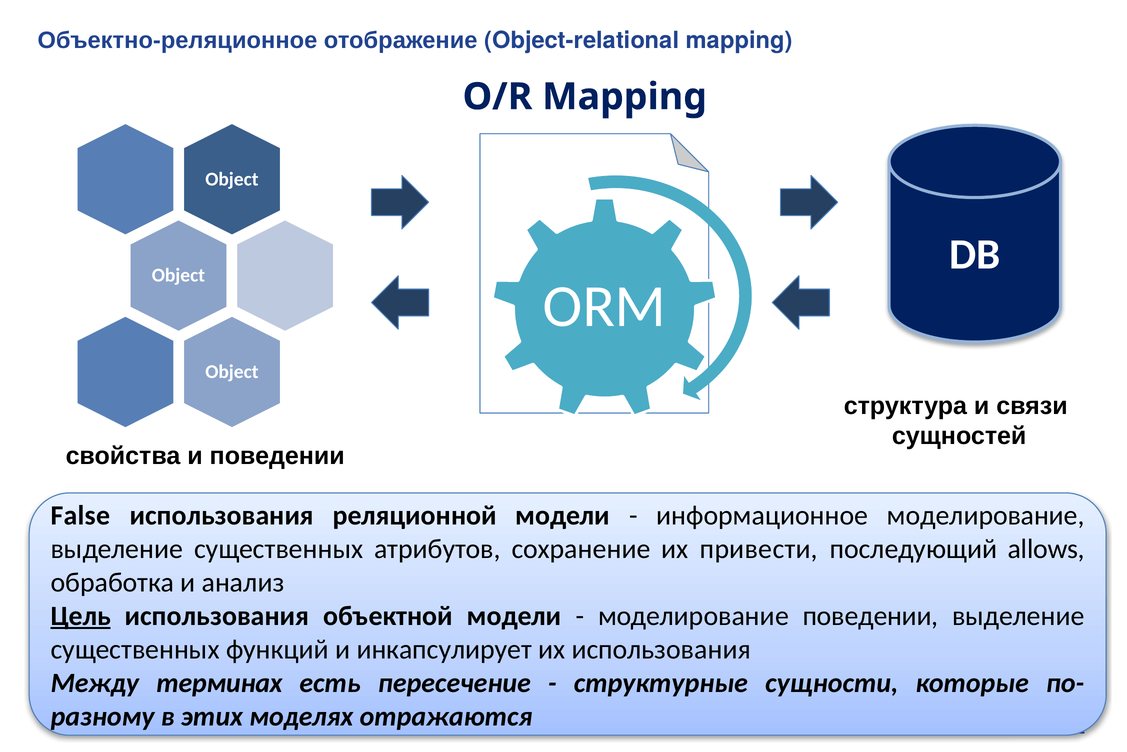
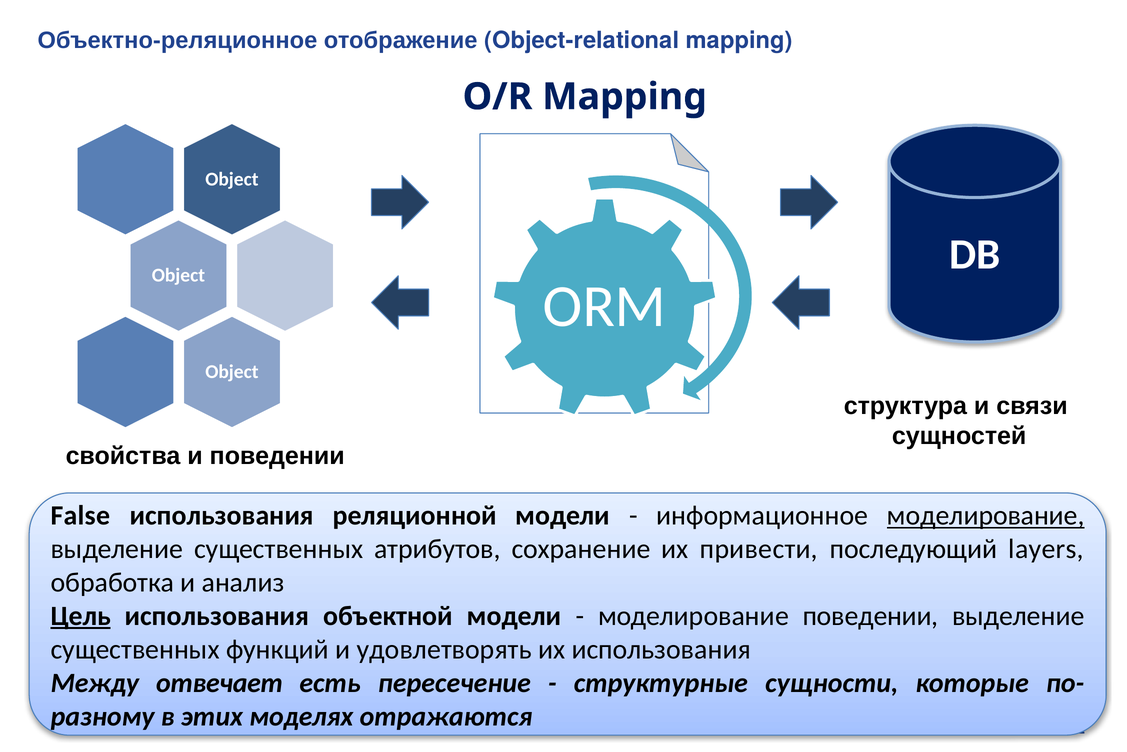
моделирование underline: none -> present (986, 515)
allows: allows -> layers (1046, 549)
инкапсулирует: инкапсулирует -> удовлетворять (444, 649)
терминах: терминах -> отвечает (220, 682)
